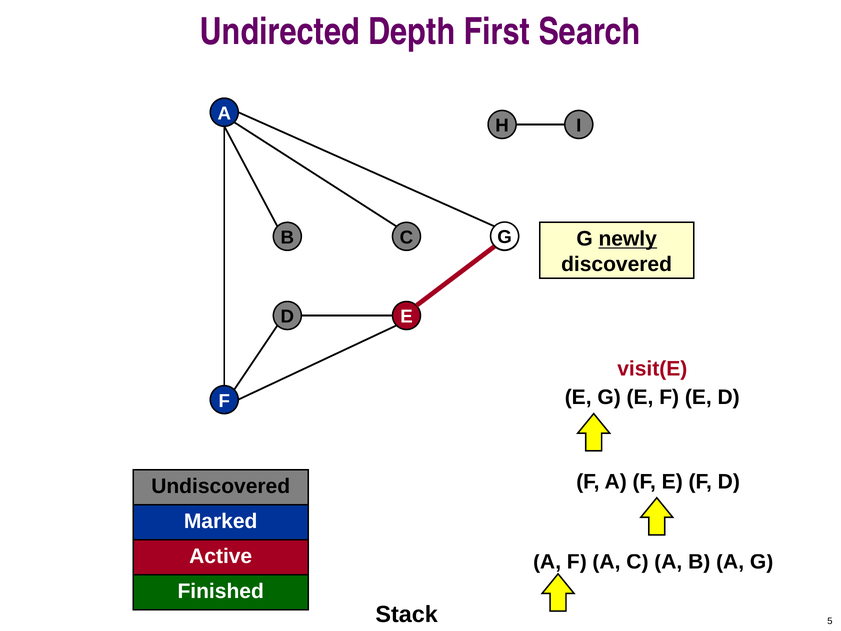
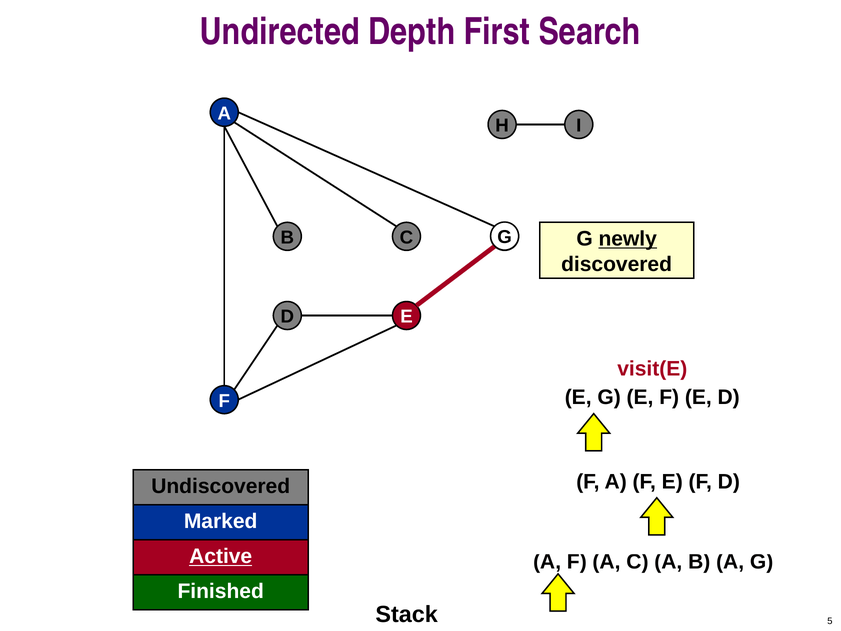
Active underline: none -> present (221, 556)
